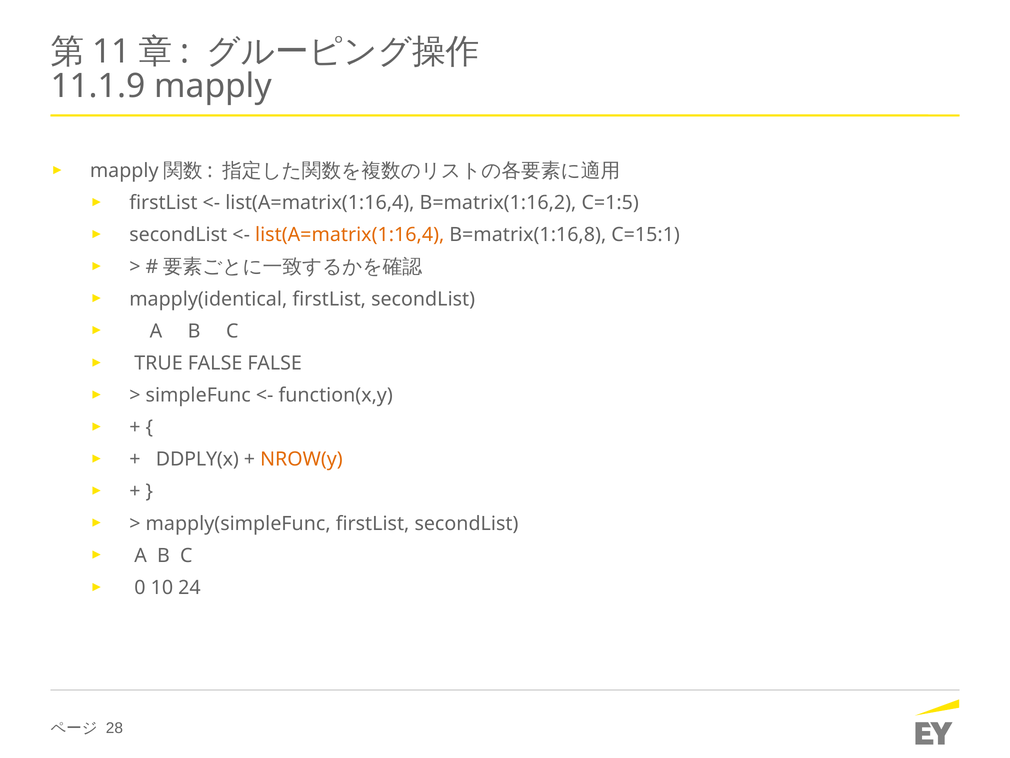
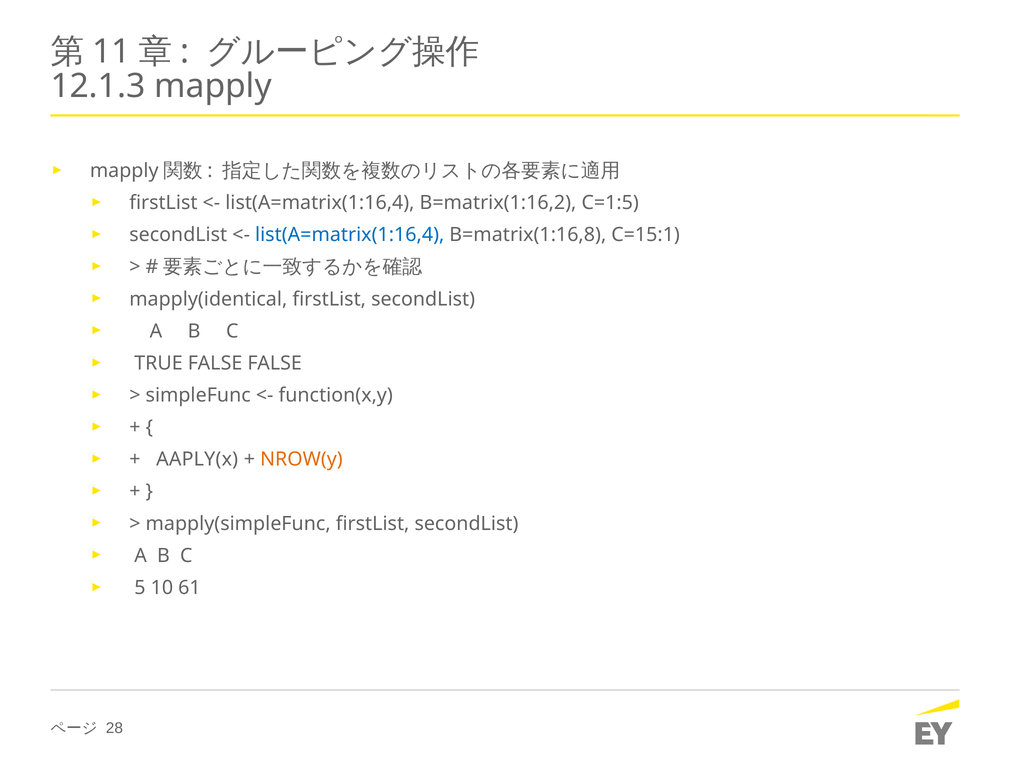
11.1.9: 11.1.9 -> 12.1.3 (98, 86)
list(A=matrix(1:16,4 colour: orange -> blue (350, 235)
DDPLY(x: DDPLY(x -> AAPLY(x (197, 459)
0: 0 -> 5 (140, 587)
24: 24 -> 61 (189, 587)
